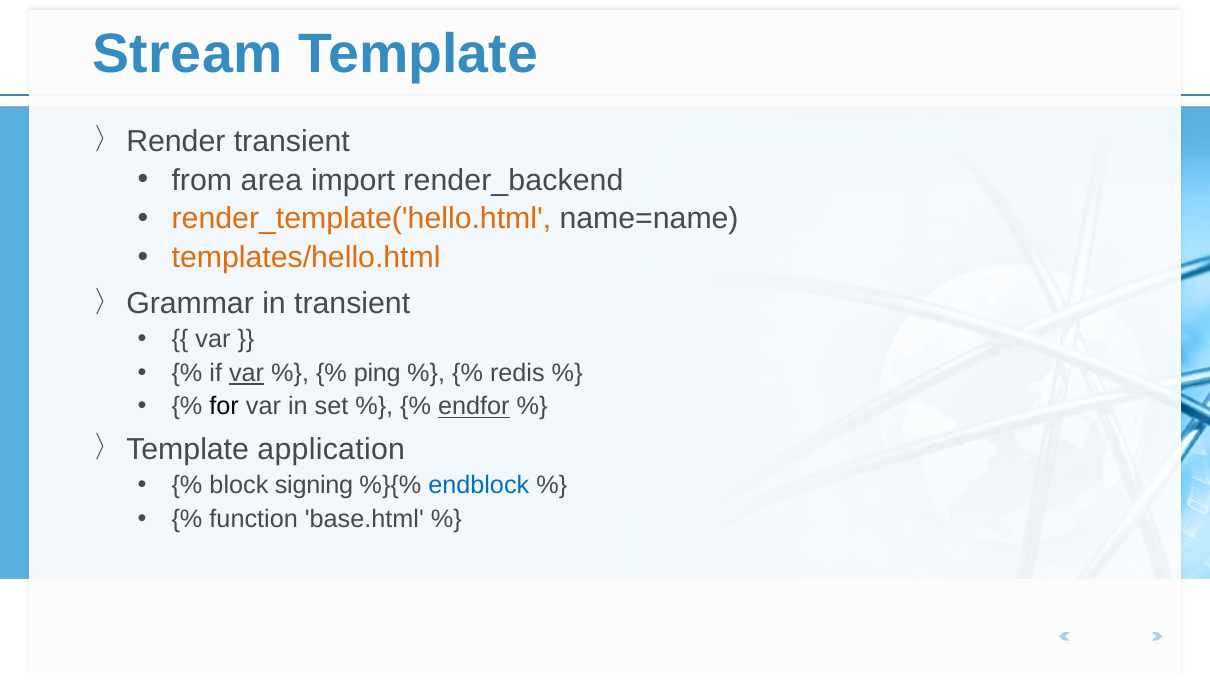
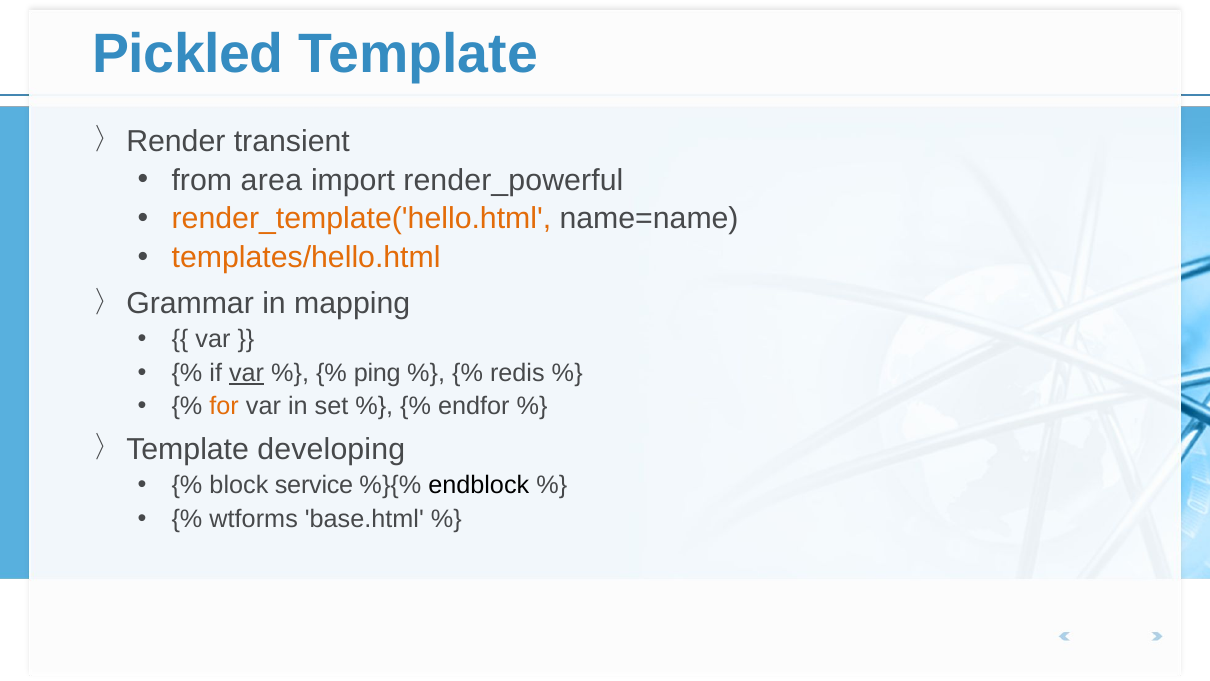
Stream: Stream -> Pickled (188, 54)
render_backend: render_backend -> render_powerful (513, 180)
in transient: transient -> mapping (352, 303)
for colour: black -> orange (224, 406)
endfor underline: present -> none (474, 406)
application: application -> developing (331, 449)
signing: signing -> service (314, 485)
endblock colour: blue -> black (479, 485)
function: function -> wtforms (254, 519)
